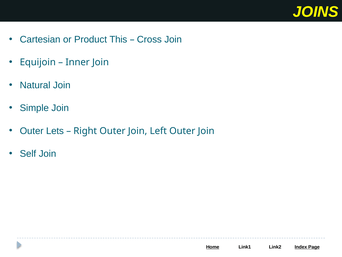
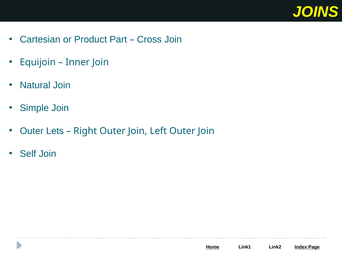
This: This -> Part (118, 39)
